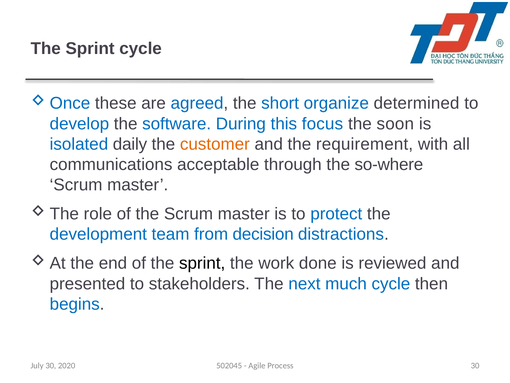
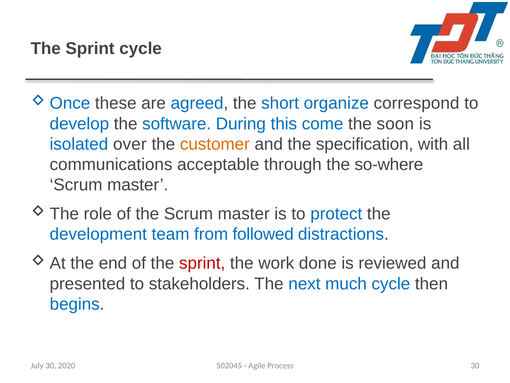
determined: determined -> correspond (417, 103)
focus: focus -> come (323, 124)
daily: daily -> over (130, 144)
requirement: requirement -> specification (365, 144)
decision: decision -> followed (263, 234)
sprint colour: black -> red (202, 263)
